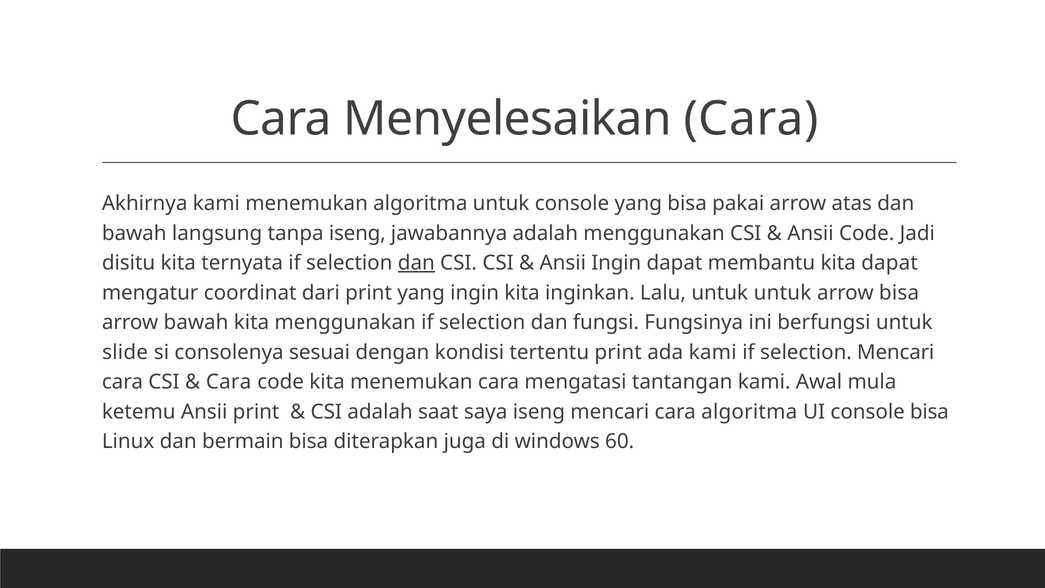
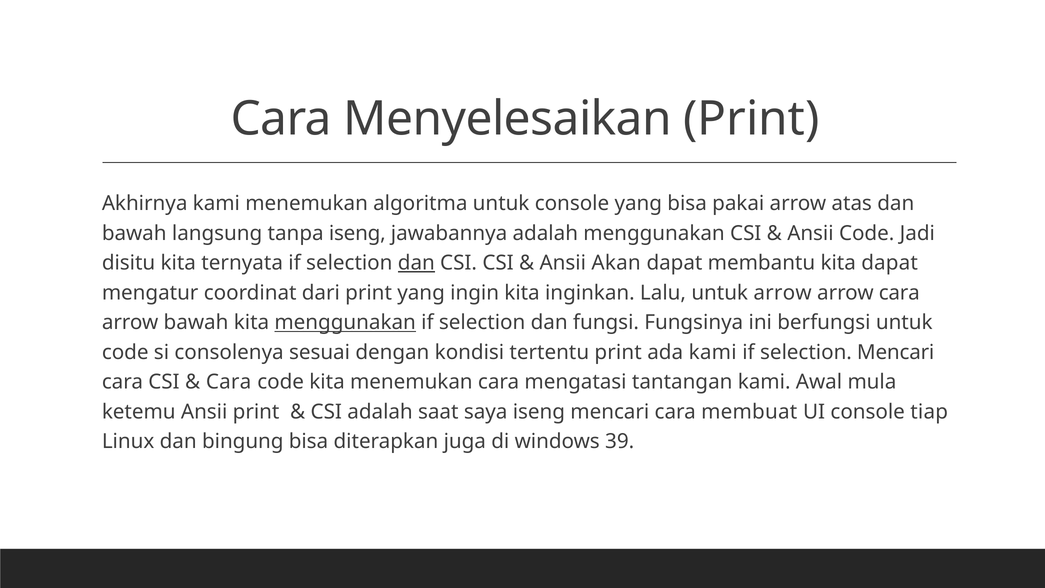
Menyelesaikan Cara: Cara -> Print (751, 119)
Ansii Ingin: Ingin -> Akan (616, 263)
untuk untuk: untuk -> arrow (783, 293)
arrow bisa: bisa -> cara (899, 293)
menggunakan underline: none -> present (345, 322)
slide: slide -> code (125, 352)
cara algoritma: algoritma -> membuat (749, 412)
console bisa: bisa -> tiap (929, 412)
bermain: bermain -> bingung (243, 441)
60: 60 -> 39 (620, 441)
